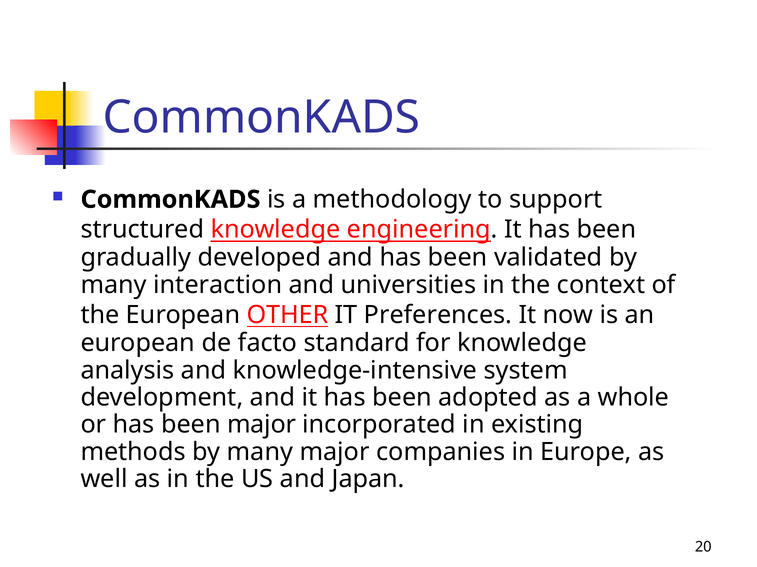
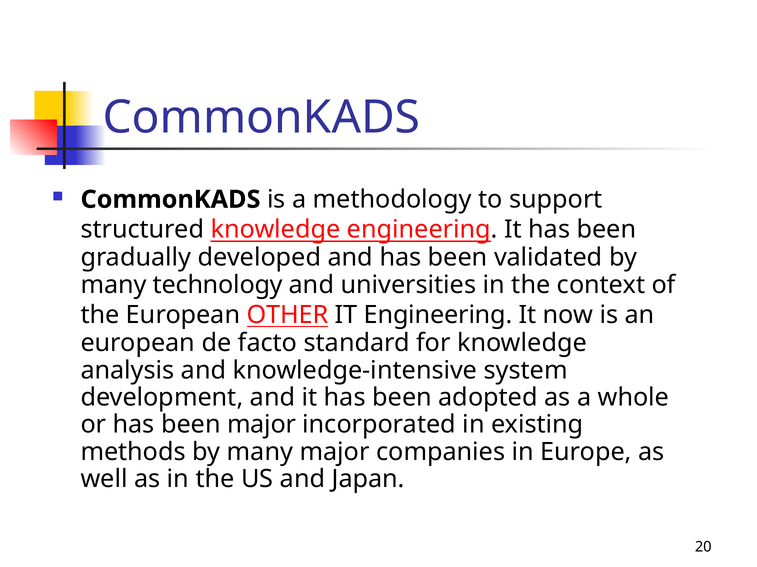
interaction: interaction -> technology (218, 285)
IT Preferences: Preferences -> Engineering (438, 315)
